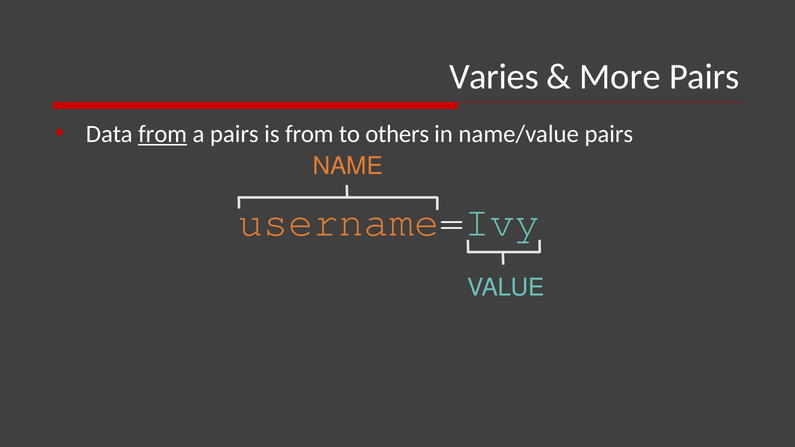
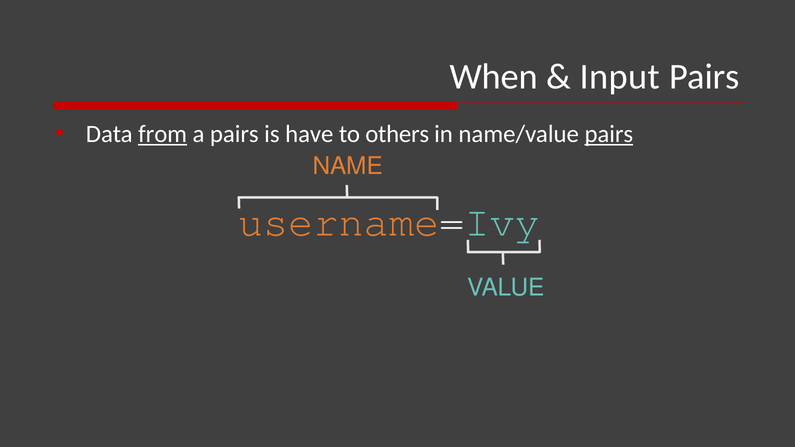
Varies: Varies -> When (494, 77)
More: More -> Input (620, 77)
is from: from -> have (309, 134)
pairs underline: none -> present (609, 134)
